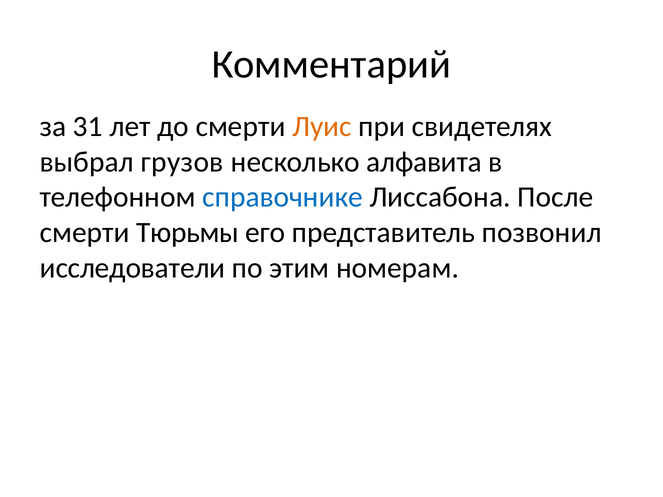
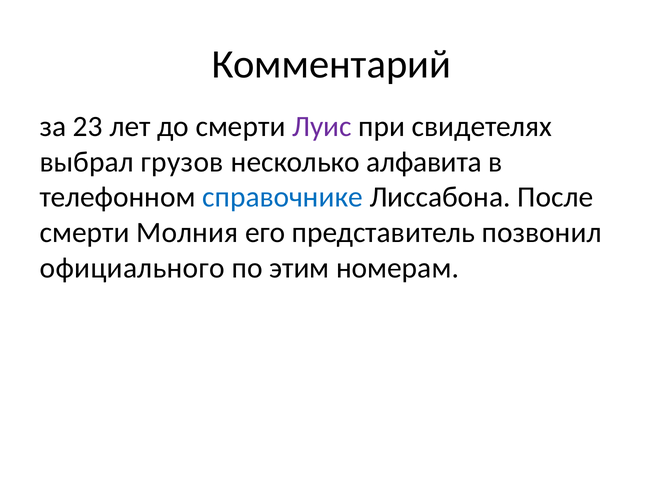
31: 31 -> 23 (88, 127)
Луис colour: orange -> purple (322, 127)
Тюрьмы: Тюрьмы -> Молния (187, 233)
исследователи: исследователи -> официального (132, 268)
